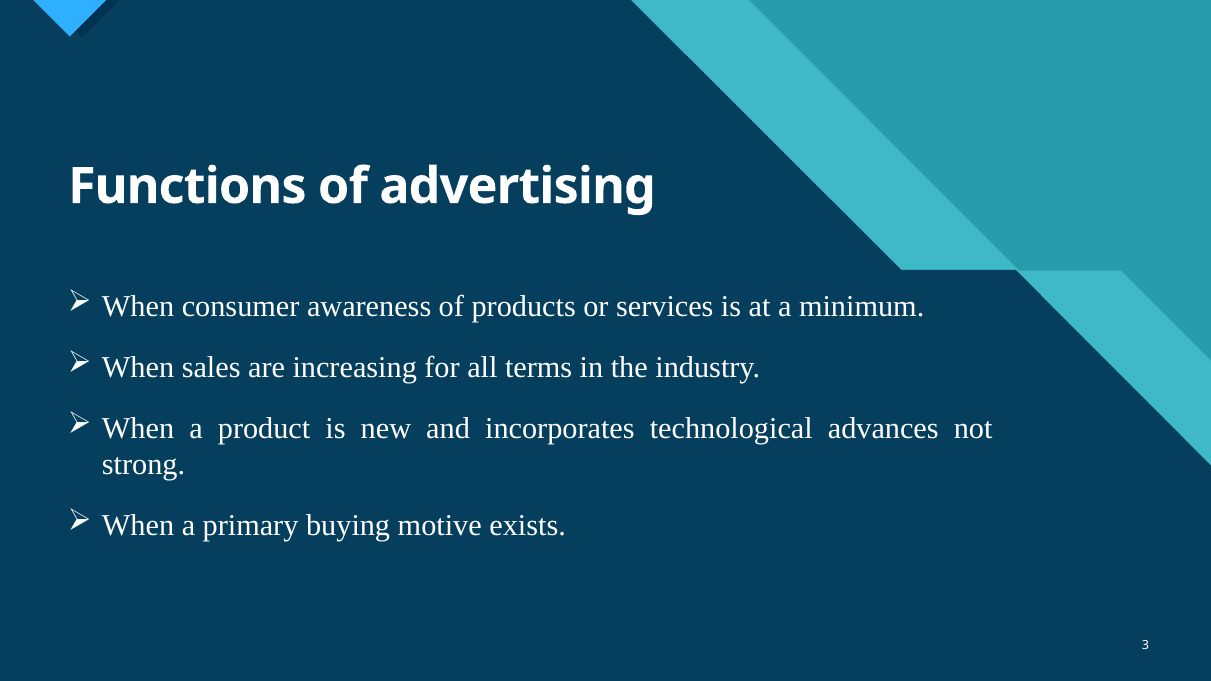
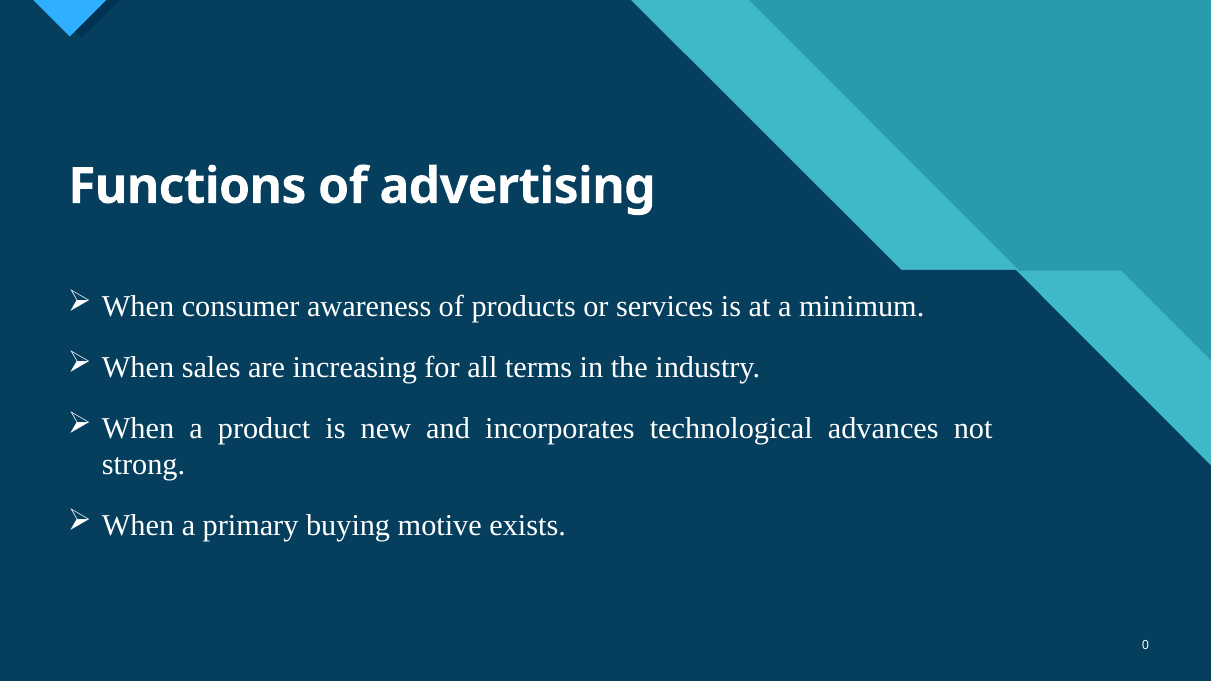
3: 3 -> 0 (1145, 645)
